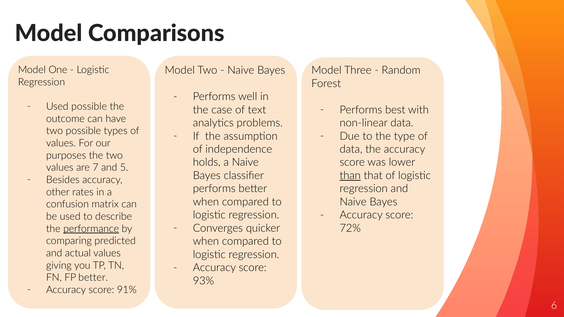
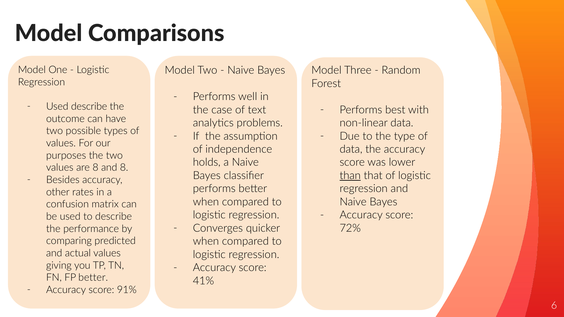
Used possible: possible -> describe (89, 107)
are 7: 7 -> 8 (95, 168)
and 5: 5 -> 8 (124, 168)
performance underline: present -> none (91, 229)
93%: 93% -> 41% (203, 281)
